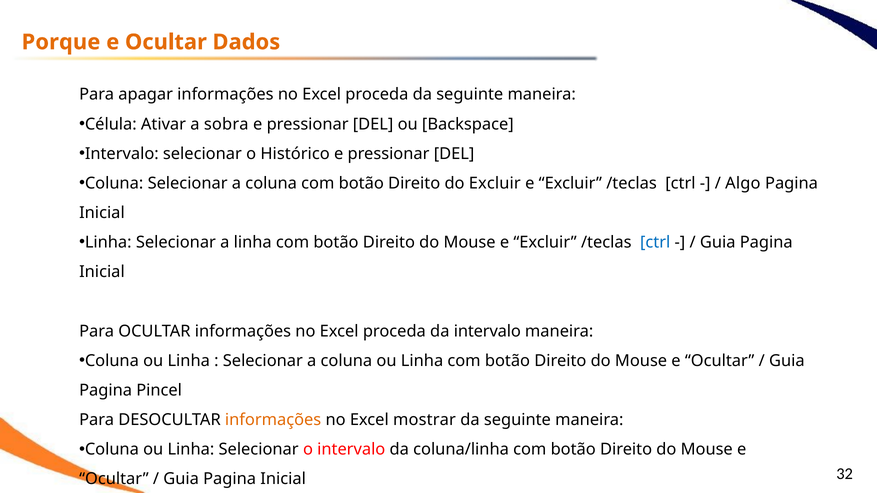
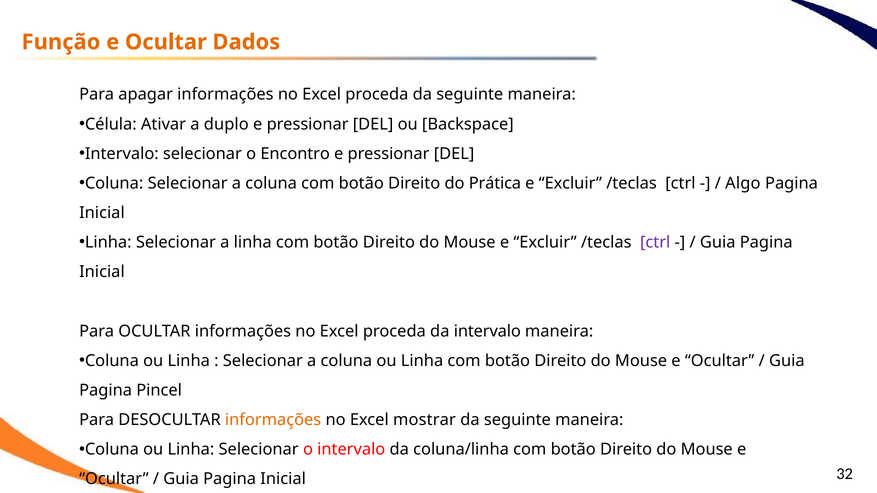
Porque: Porque -> Função (61, 42)
sobra: sobra -> duplo (226, 124)
Histórico: Histórico -> Encontro (295, 154)
do Excluir: Excluir -> Prática (495, 183)
ctrl colour: blue -> purple (655, 243)
